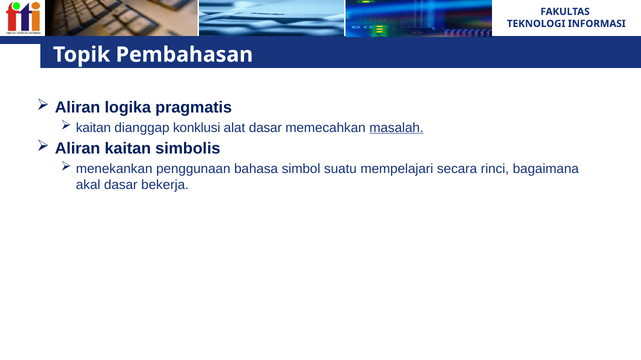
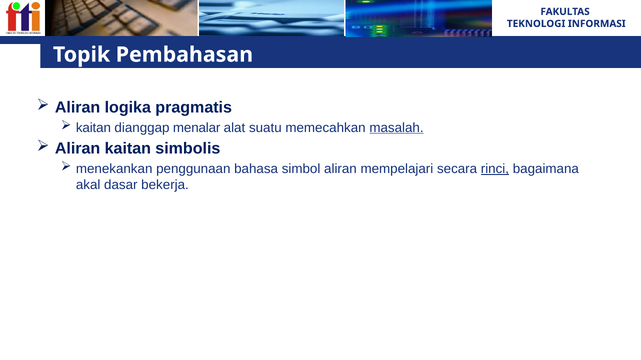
konklusi: konklusi -> menalar (197, 128)
alat dasar: dasar -> suatu (265, 128)
simbol suatu: suatu -> aliran (340, 169)
rinci underline: none -> present (495, 169)
